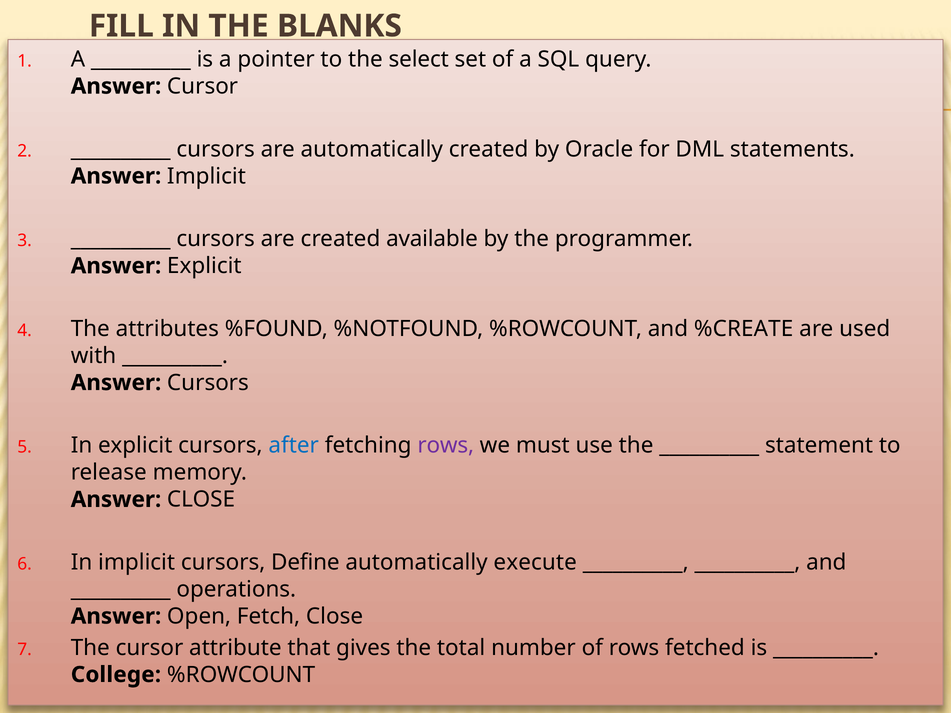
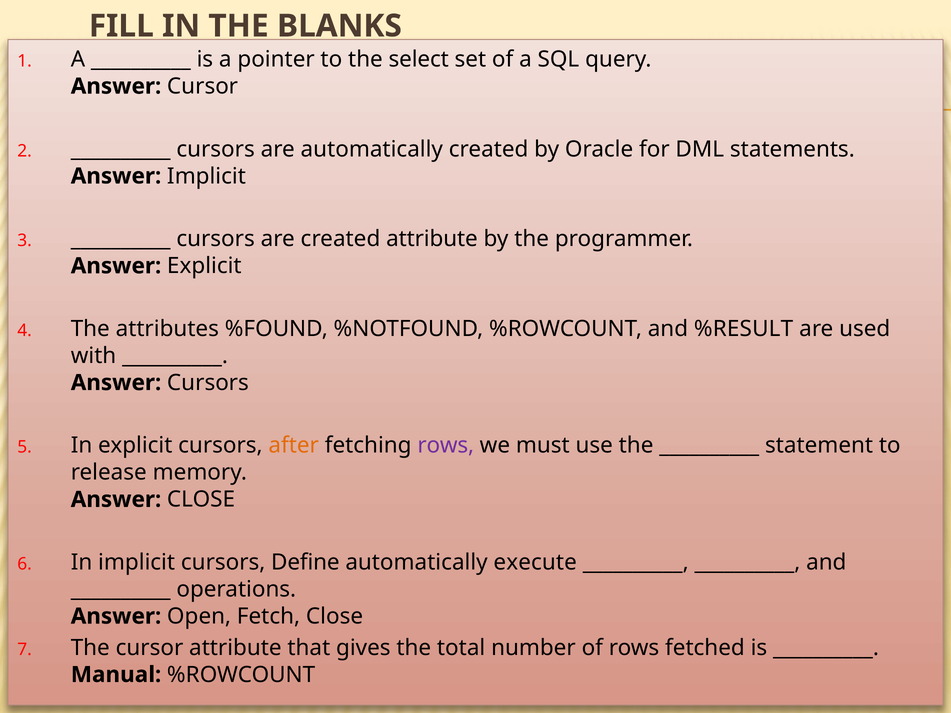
created available: available -> attribute (432, 239)
%CREATE: %CREATE -> %RESULT (744, 329)
after colour: blue -> orange (294, 446)
College: College -> Manual (116, 675)
